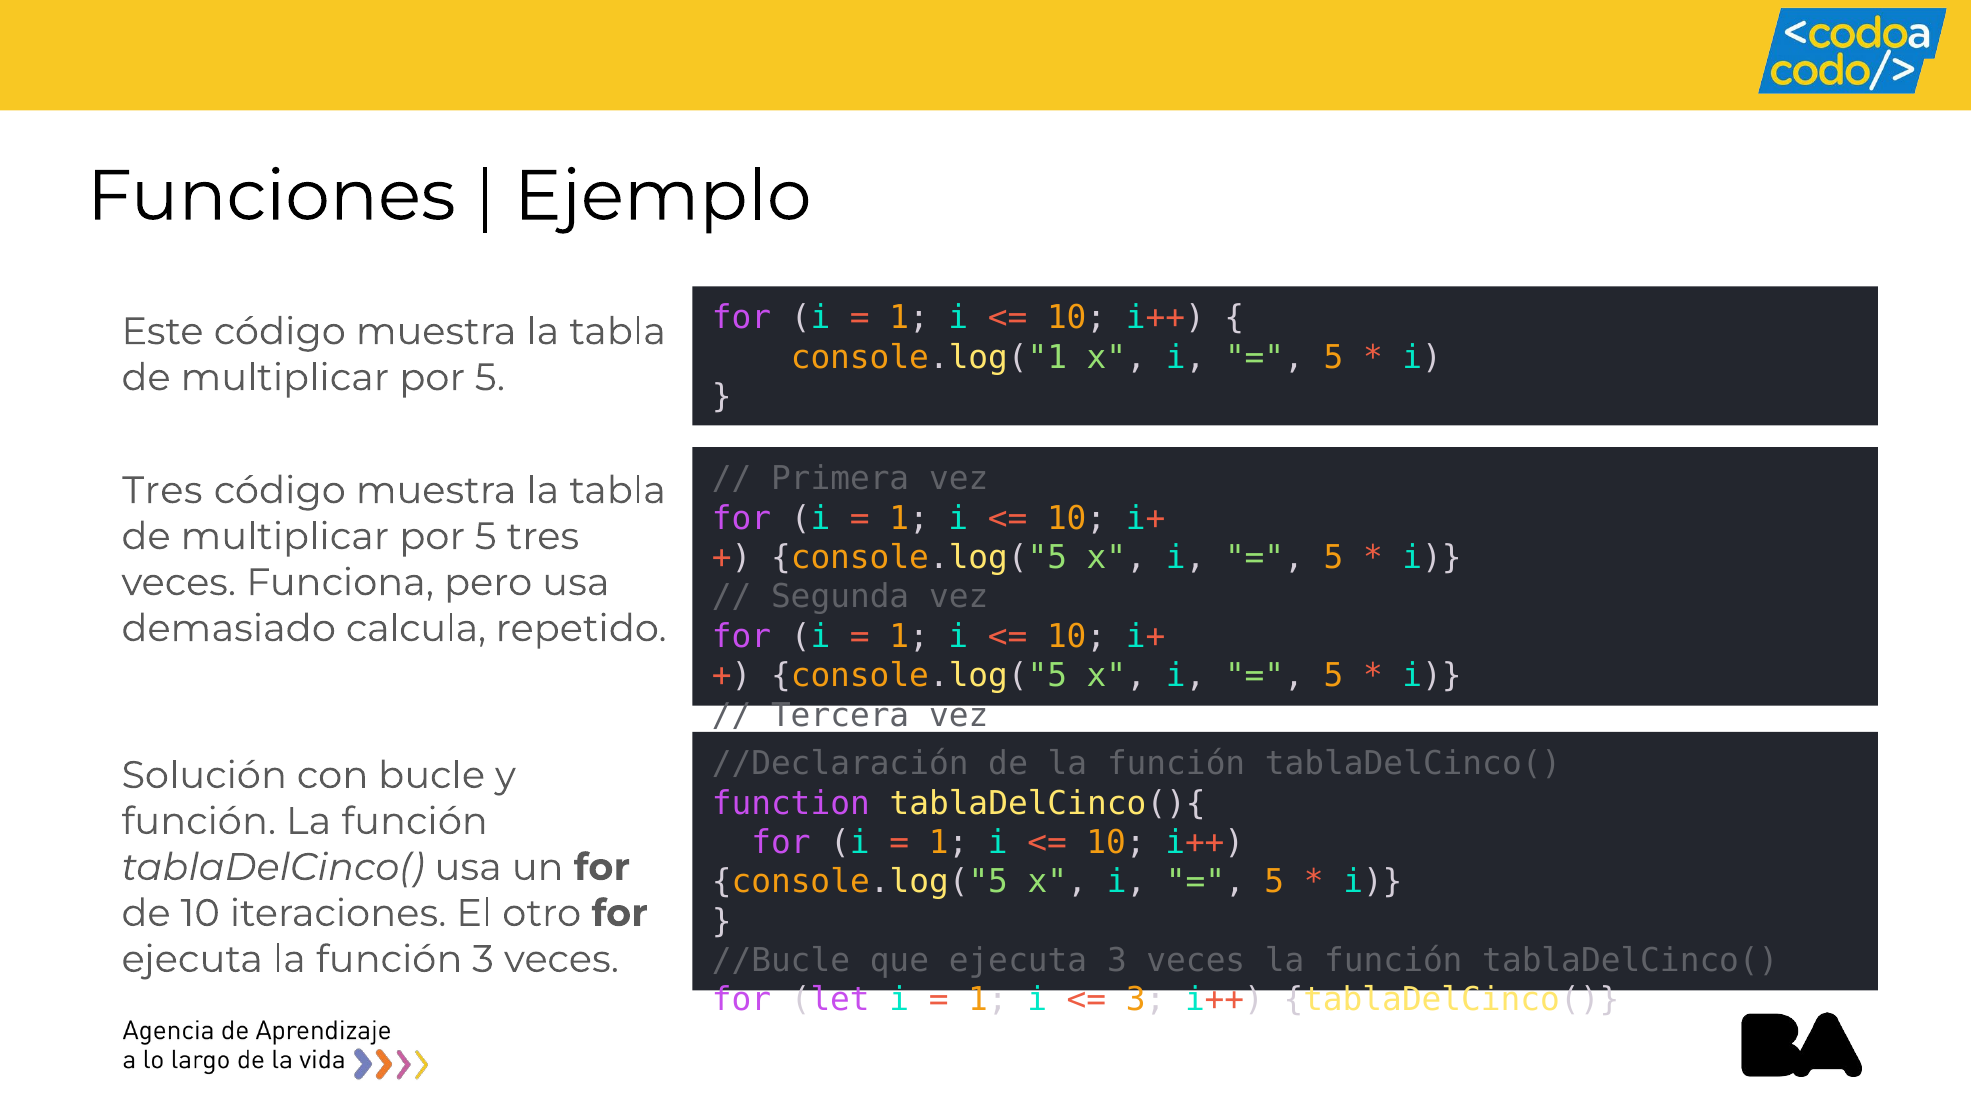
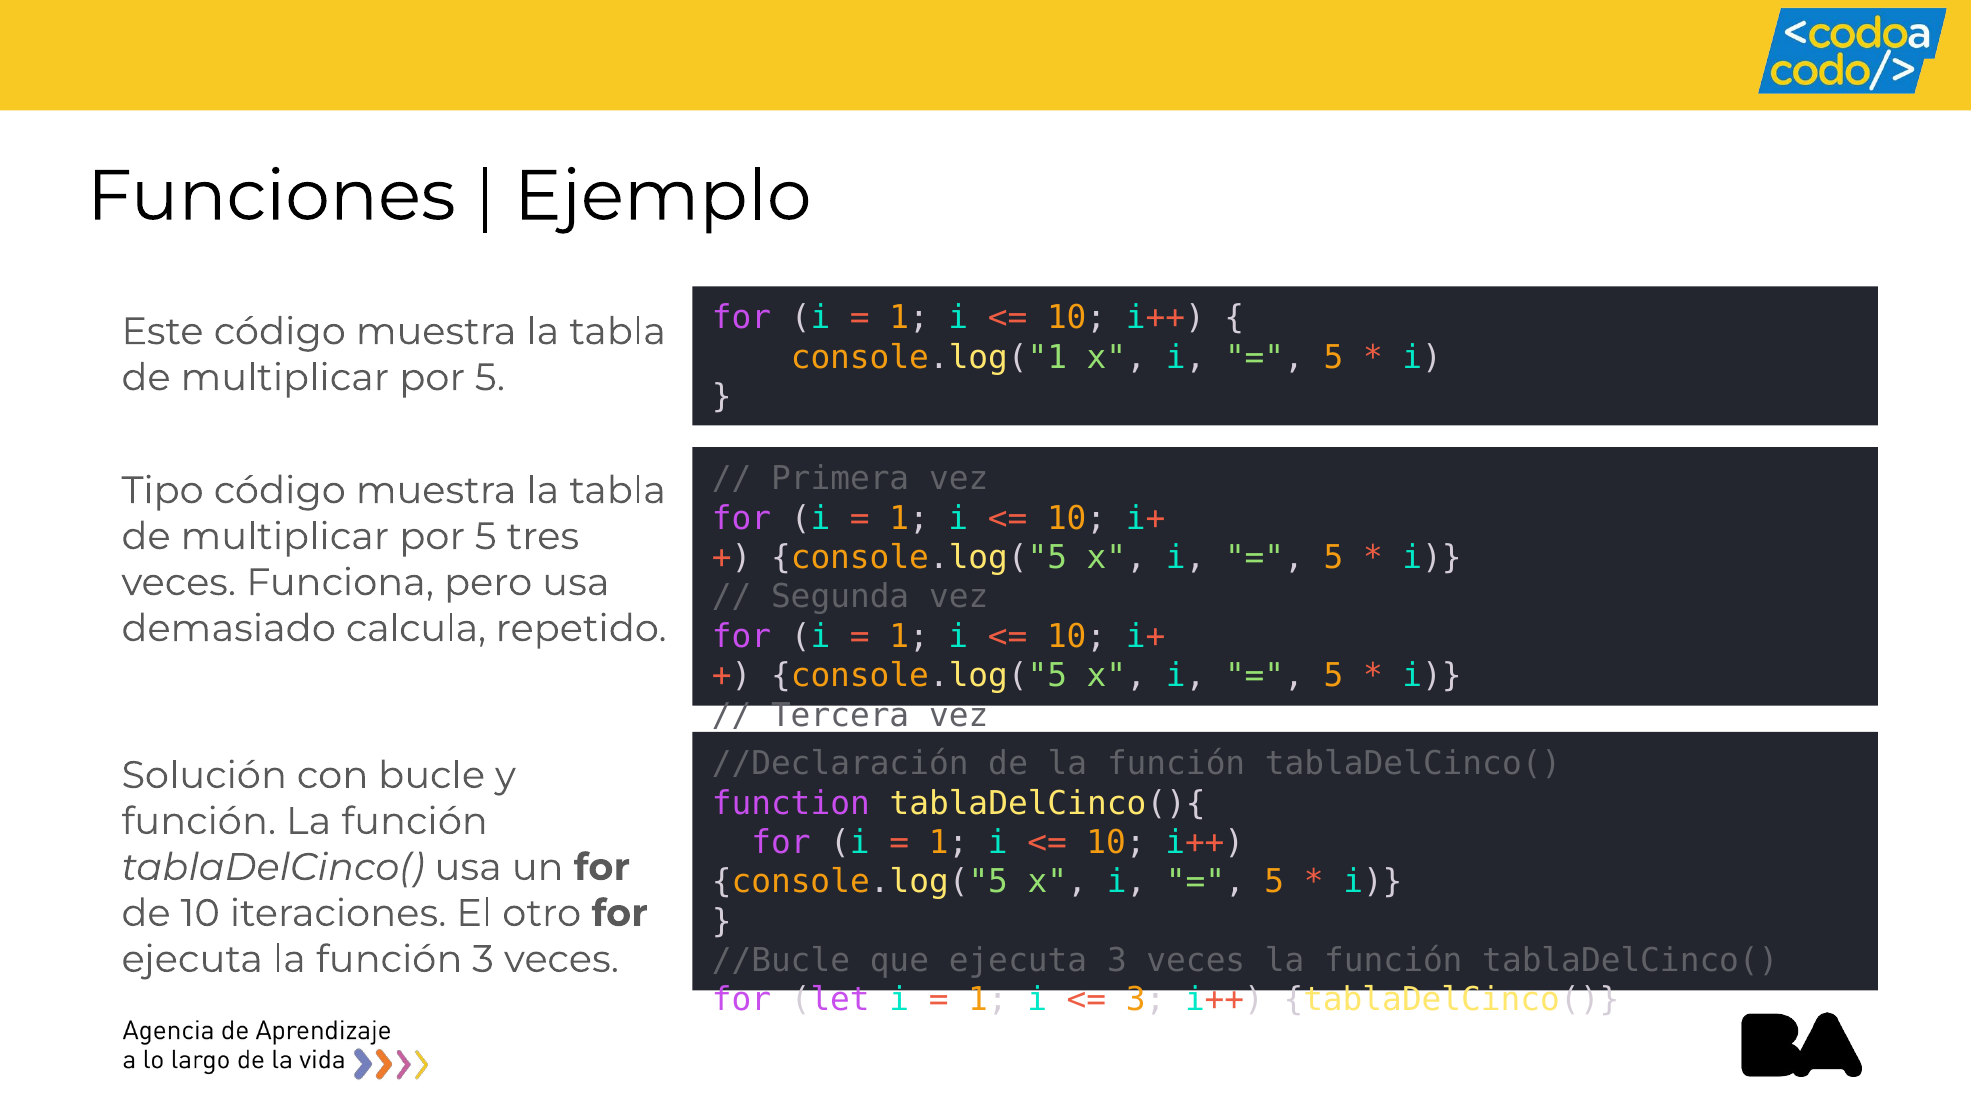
Tres: Tres -> Tipo (163, 491)
